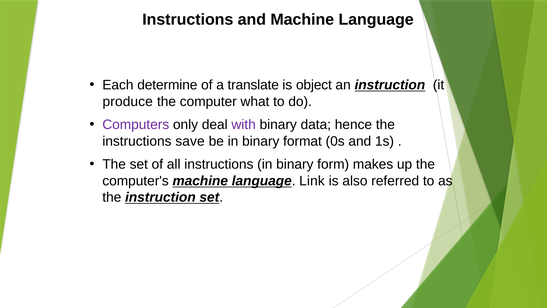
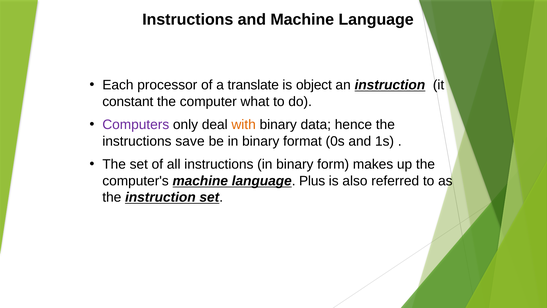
determine: determine -> processor (167, 85)
produce: produce -> constant (128, 101)
with colour: purple -> orange (244, 125)
Link: Link -> Plus (312, 181)
